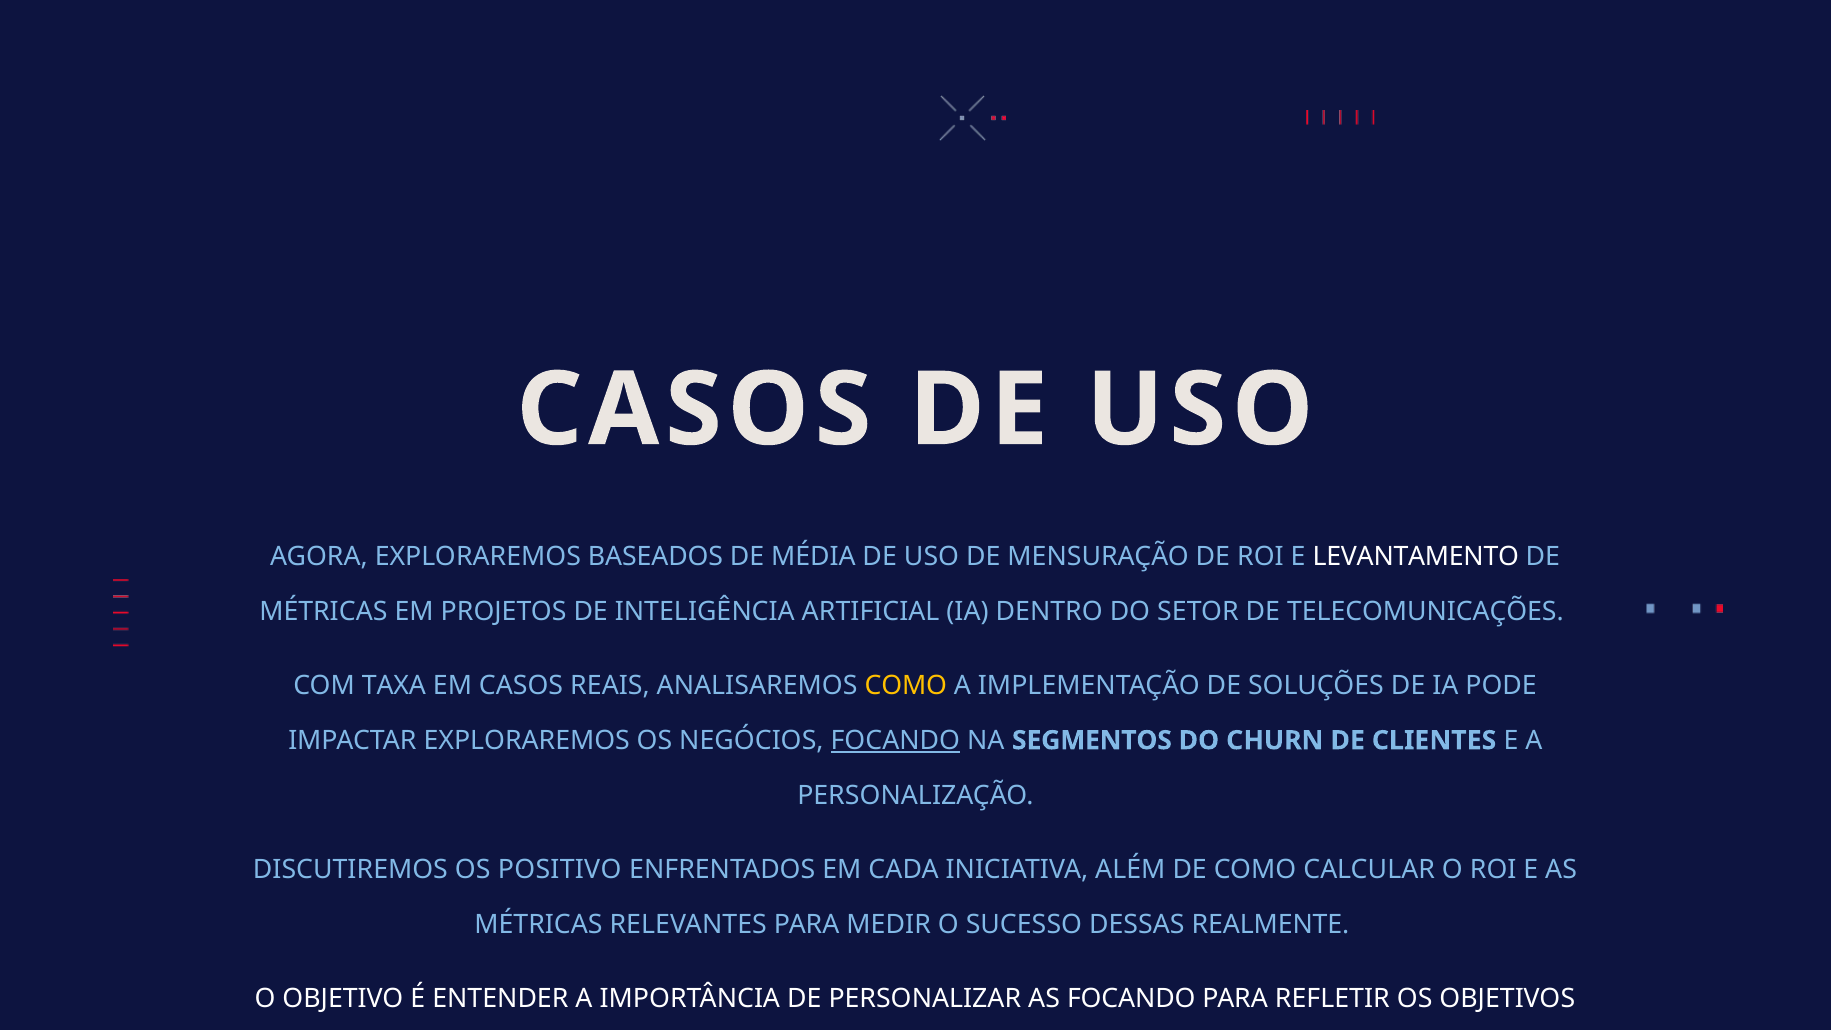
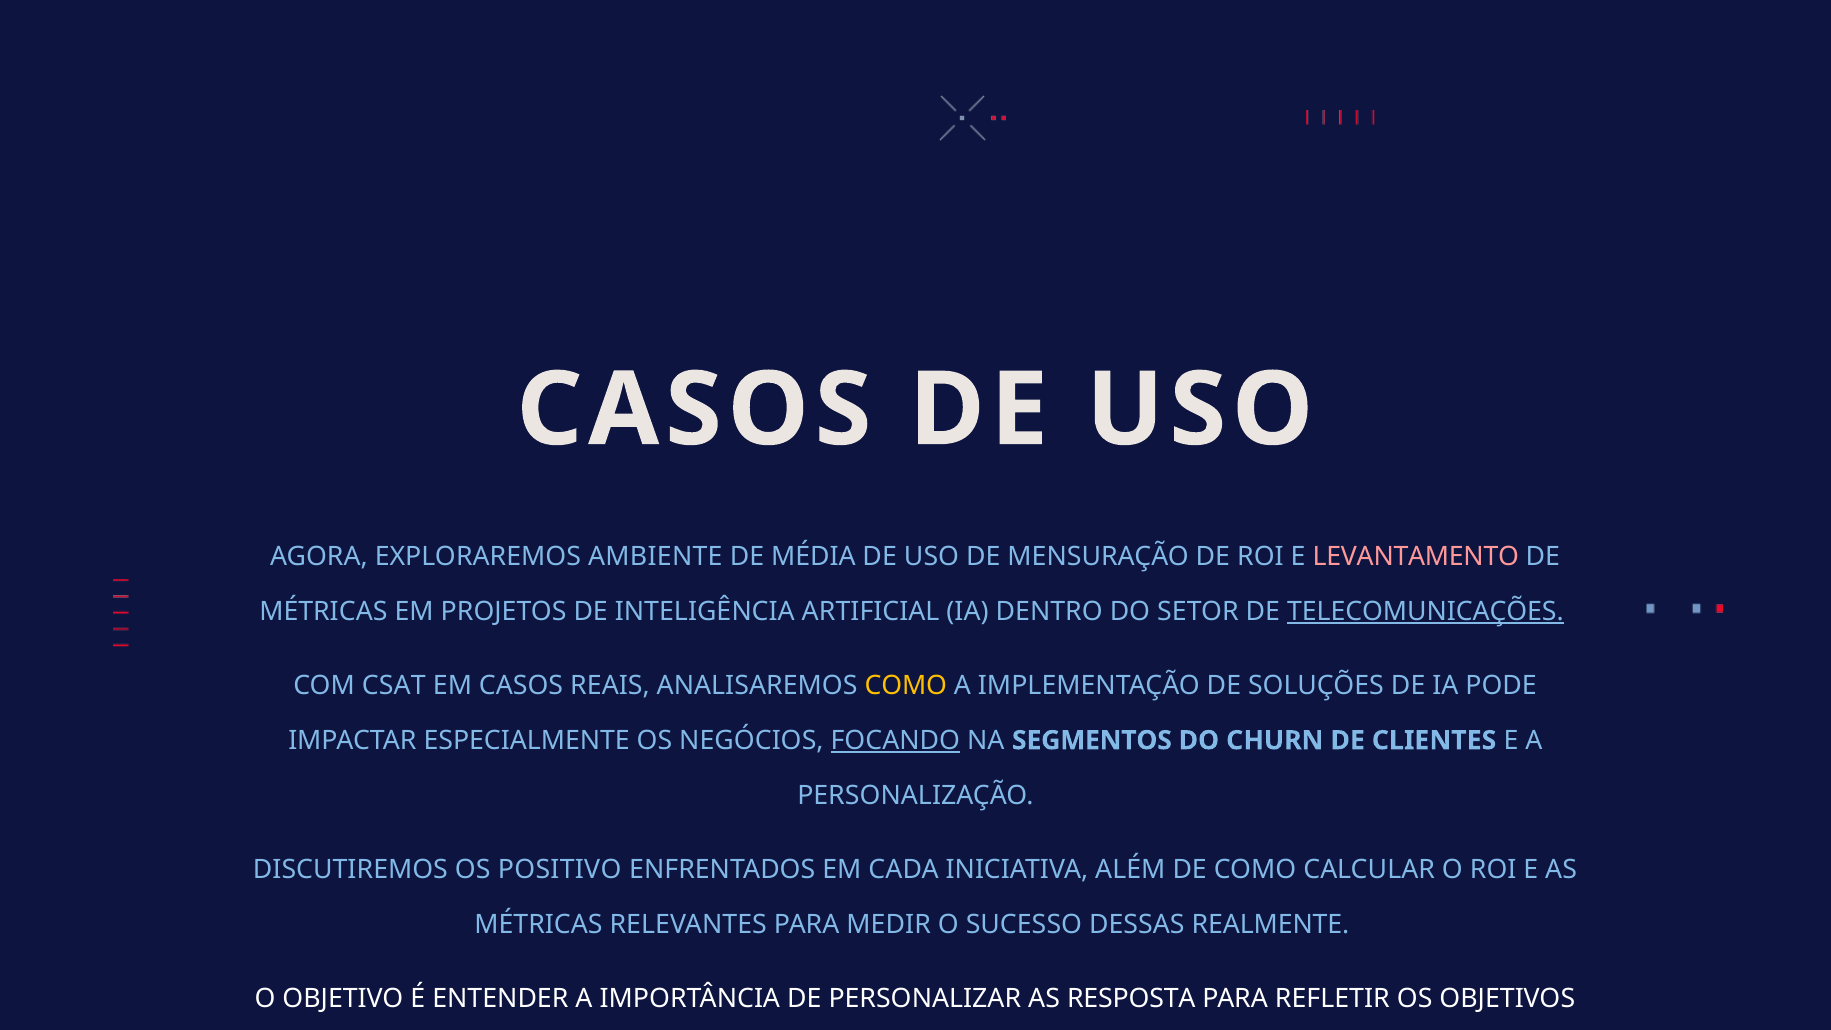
BASEADOS: BASEADOS -> AMBIENTE (655, 557)
LEVANTAMENTO colour: white -> pink (1416, 557)
TELECOMUNICAÇÕES underline: none -> present (1425, 611)
TAXA: TAXA -> CSAT (394, 685)
IMPACTAR EXPLORAREMOS: EXPLORAREMOS -> ESPECIALMENTE (527, 740)
AS FOCANDO: FOCANDO -> RESPOSTA (1131, 998)
